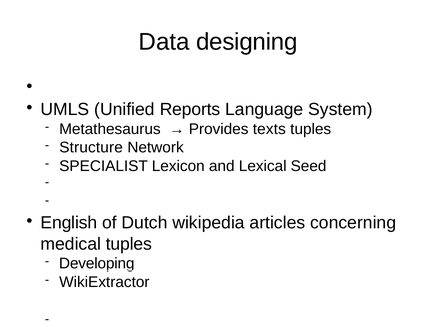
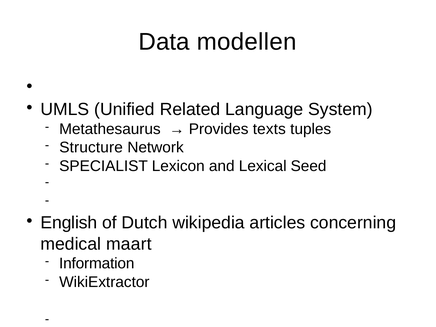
designing: designing -> modellen (247, 42)
Reports: Reports -> Related (190, 109)
medical tuples: tuples -> maart (129, 244)
Developing: Developing -> Information (97, 264)
